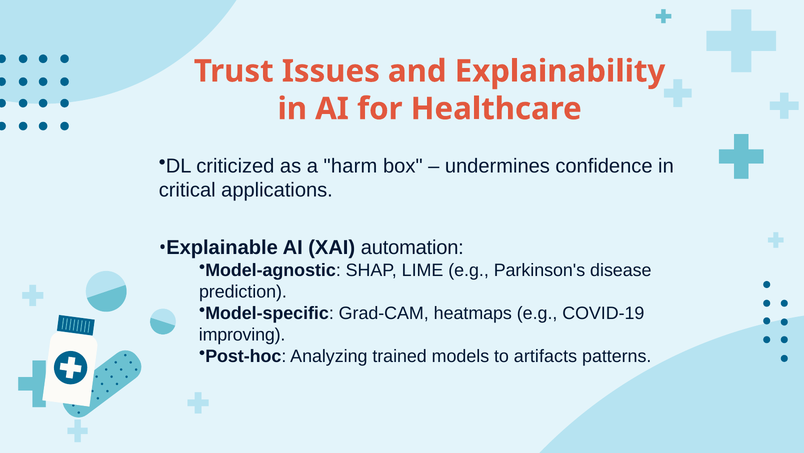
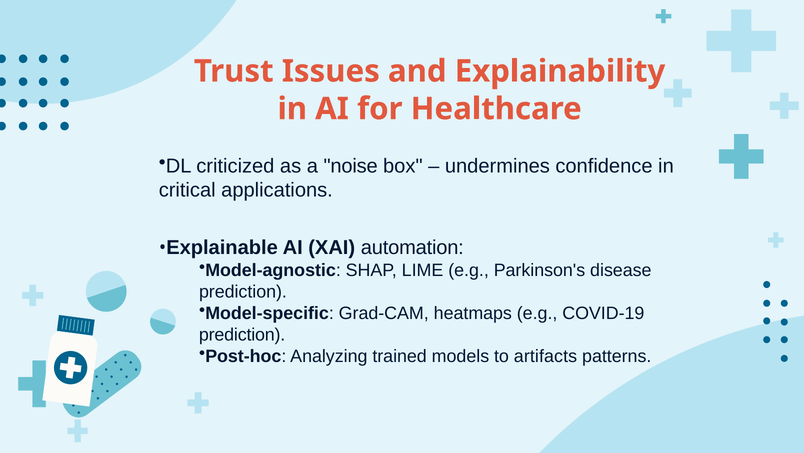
harm: harm -> noise (351, 166)
improving: improving -> prediction (242, 334)
